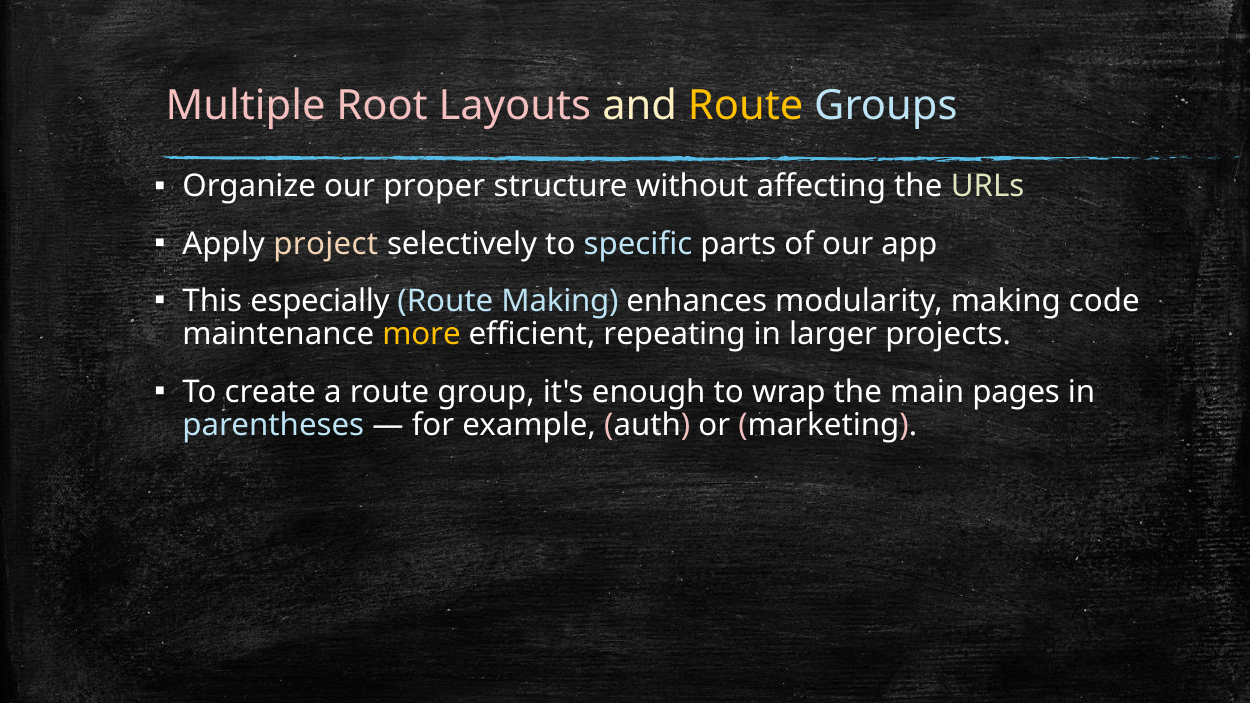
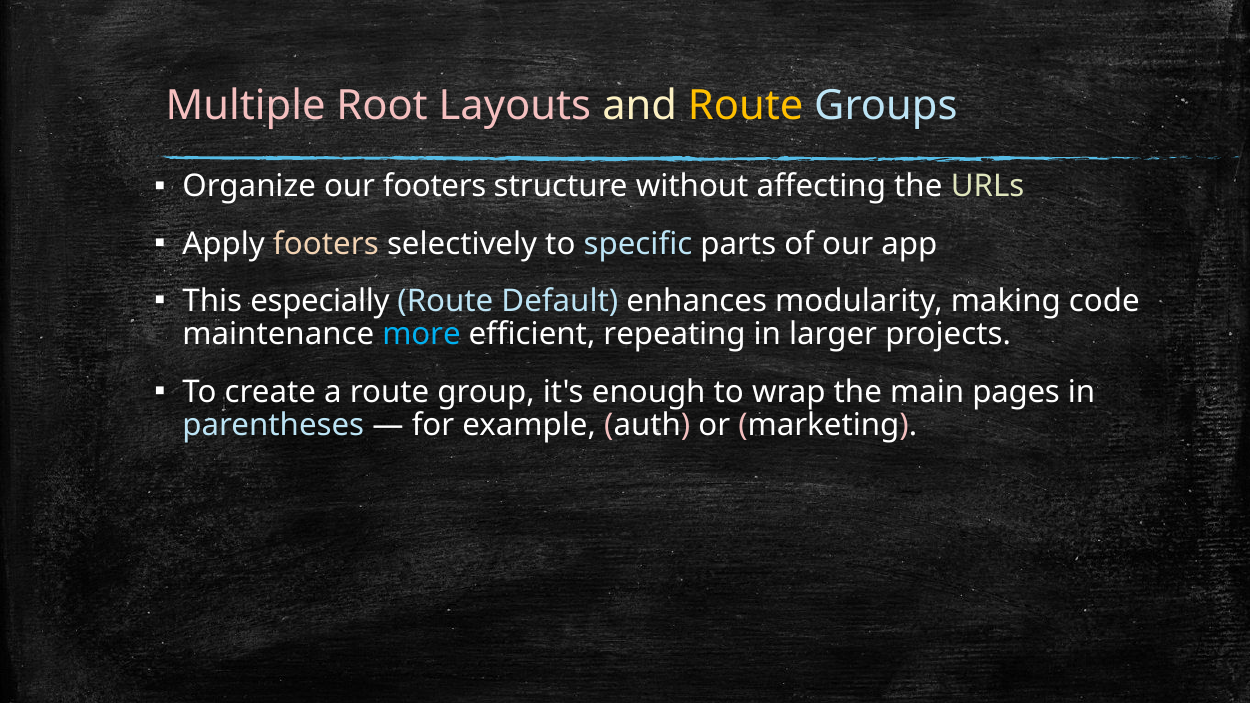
our proper: proper -> footers (435, 187)
Apply project: project -> footers (326, 244)
Route Making: Making -> Default (560, 301)
more colour: yellow -> light blue (421, 335)
